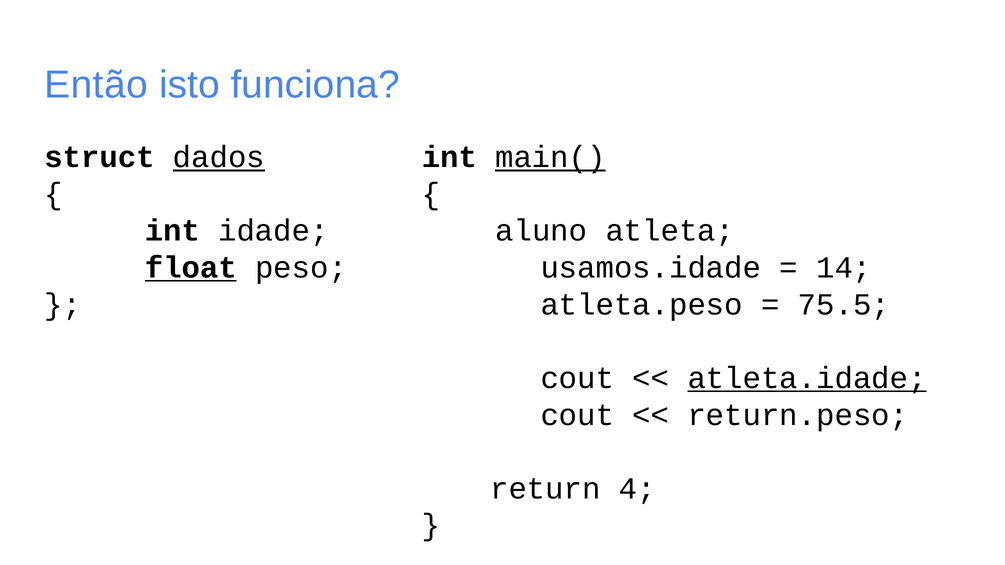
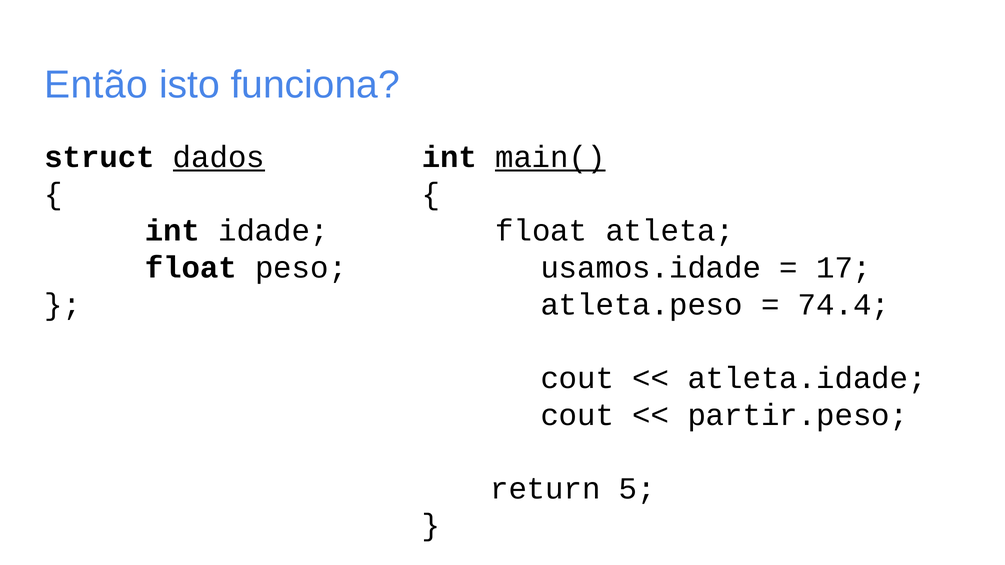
aluno: aluno -> float (541, 231)
float underline: present -> none (191, 268)
14: 14 -> 17 (844, 268)
75.5: 75.5 -> 74.4 (844, 305)
atleta.idade underline: present -> none (807, 378)
return.peso: return.peso -> partir.peso (798, 415)
4: 4 -> 5 (637, 489)
